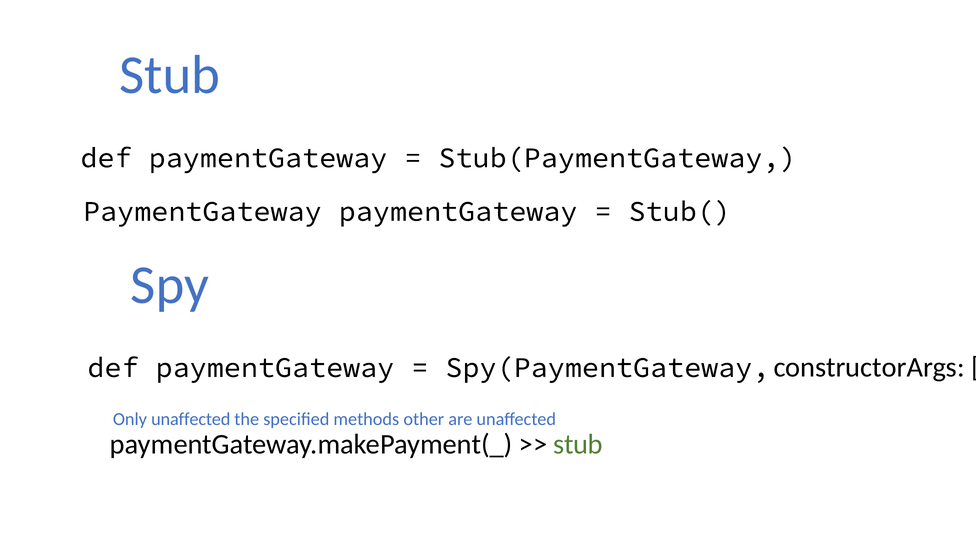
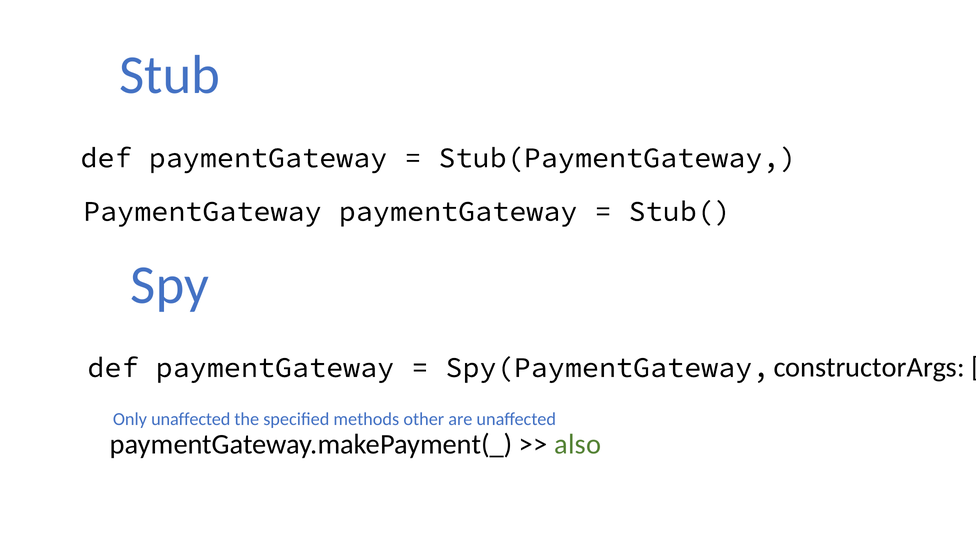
stub: stub -> also (578, 445)
